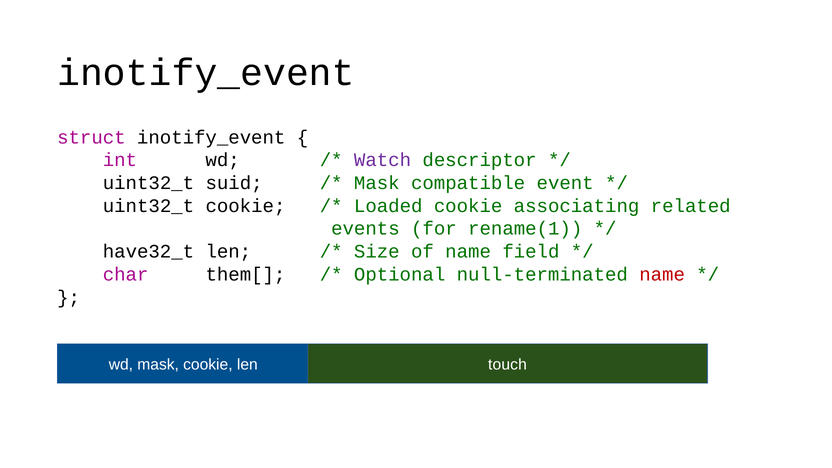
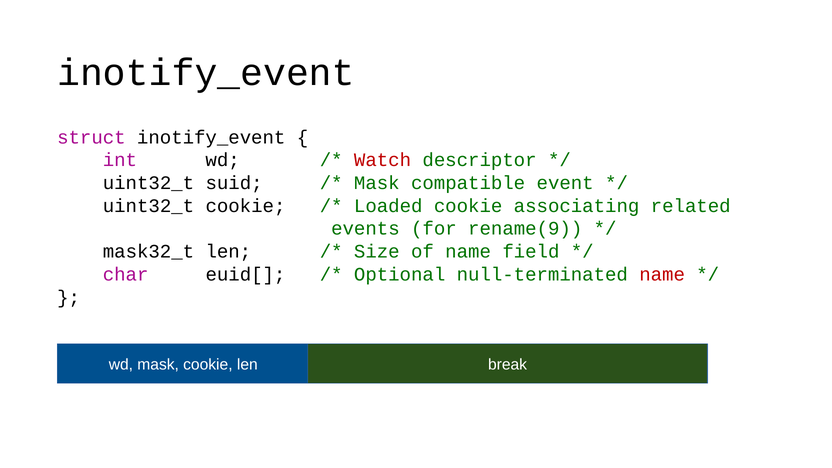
Watch colour: purple -> red (383, 160)
rename(1: rename(1 -> rename(9 (525, 229)
have32_t: have32_t -> mask32_t (148, 252)
them[: them[ -> euid[ (245, 274)
touch: touch -> break (508, 365)
